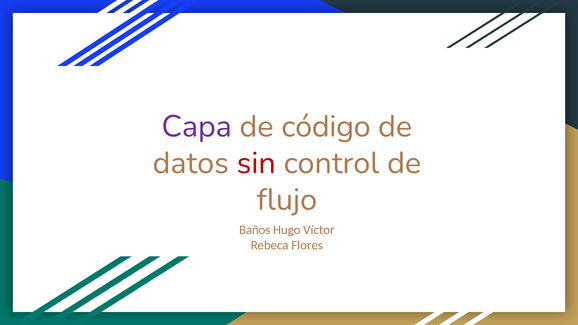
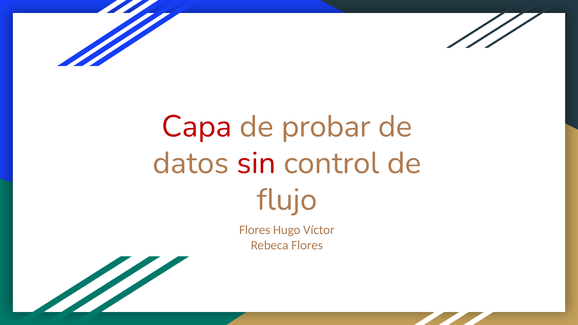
Capa colour: purple -> red (197, 126)
código: código -> probar (326, 126)
Baños: Baños -> Flores (255, 230)
